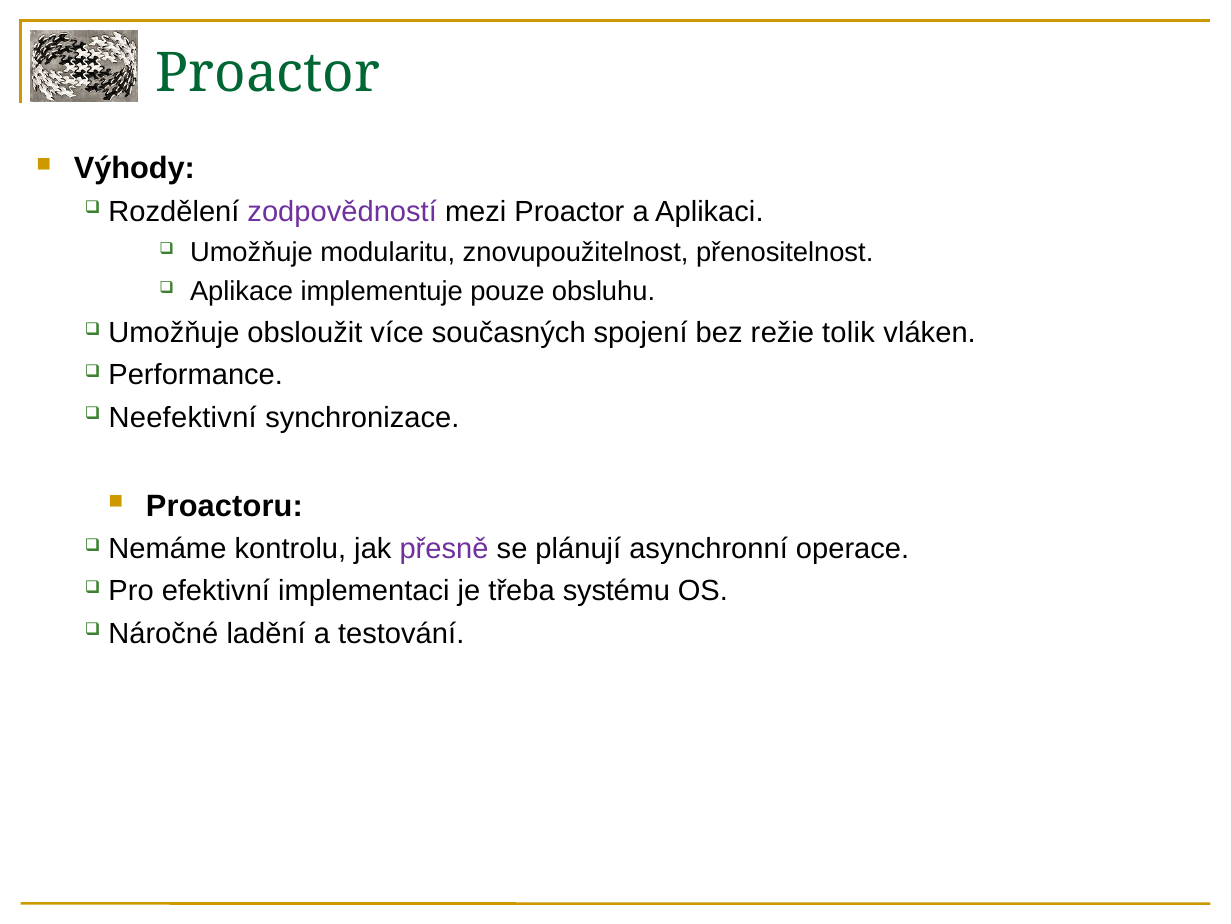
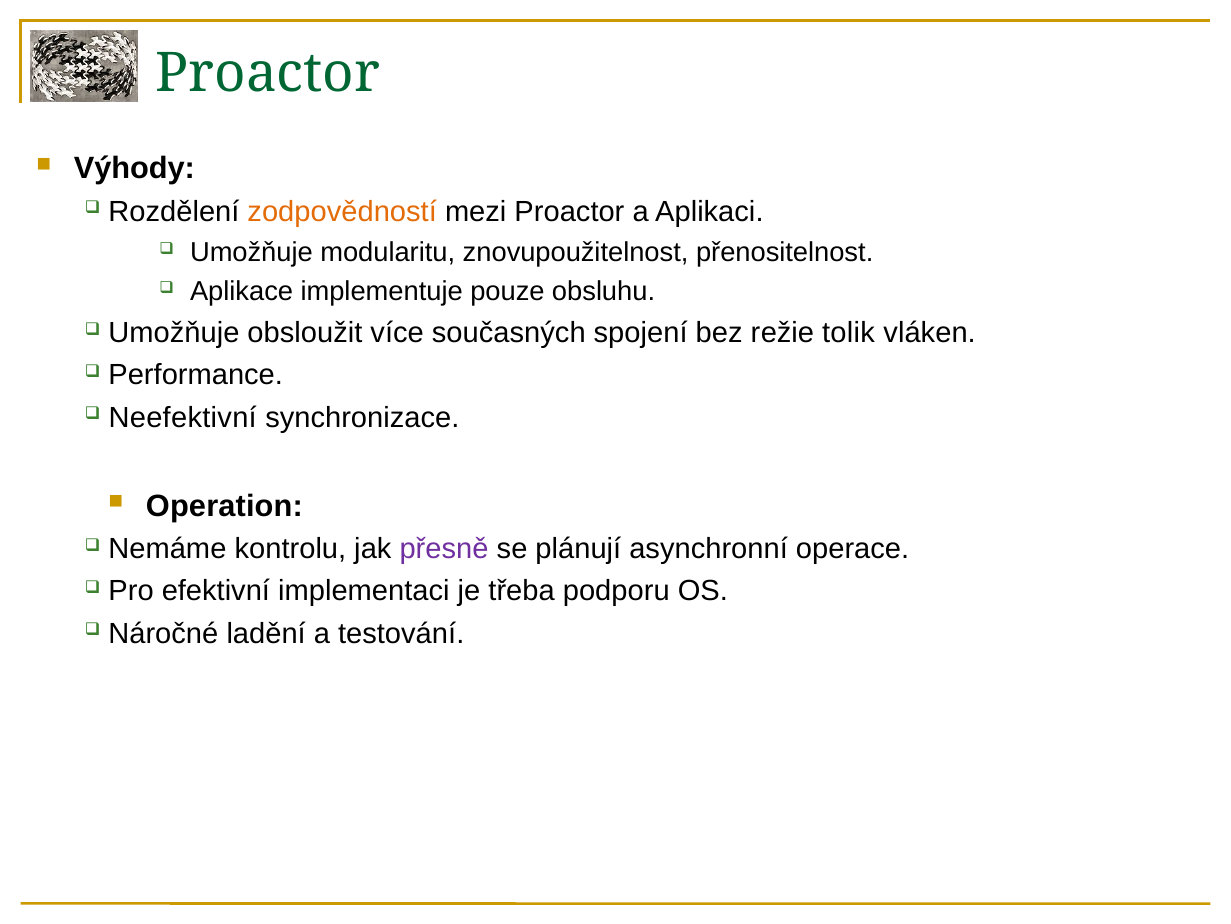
zodpovědností colour: purple -> orange (342, 211)
Proactoru: Proactoru -> Operation (224, 506)
systému: systému -> podporu (616, 591)
